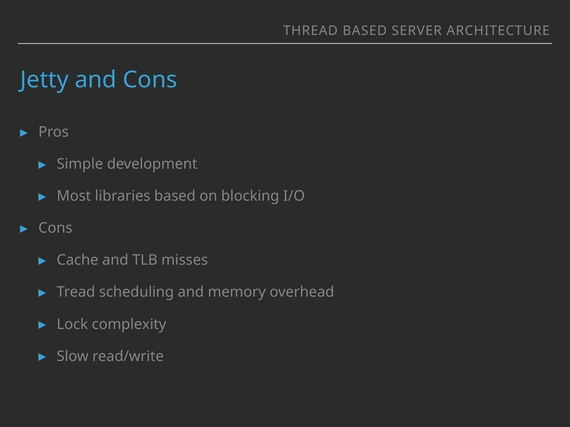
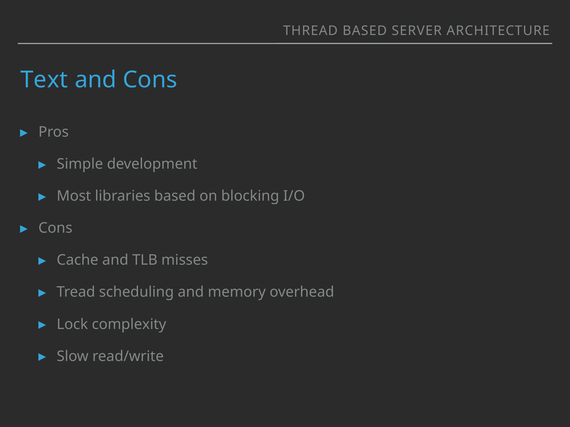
Jetty: Jetty -> Text (44, 80)
